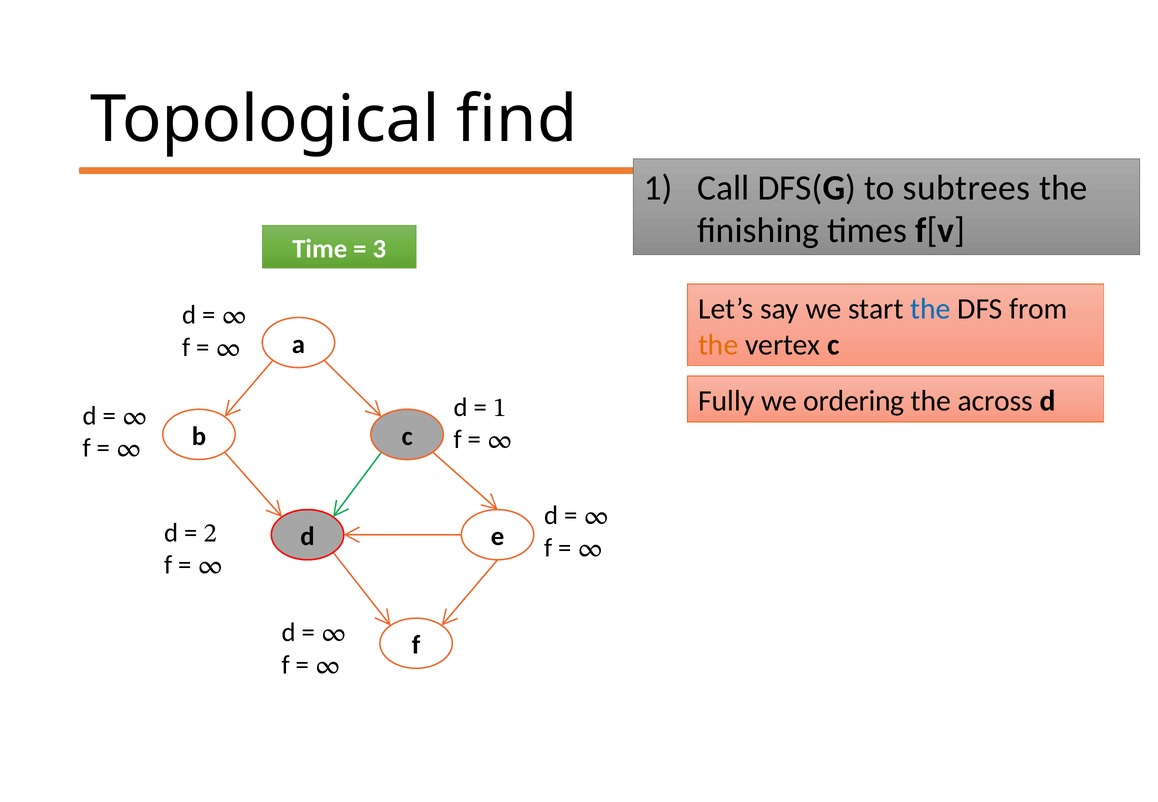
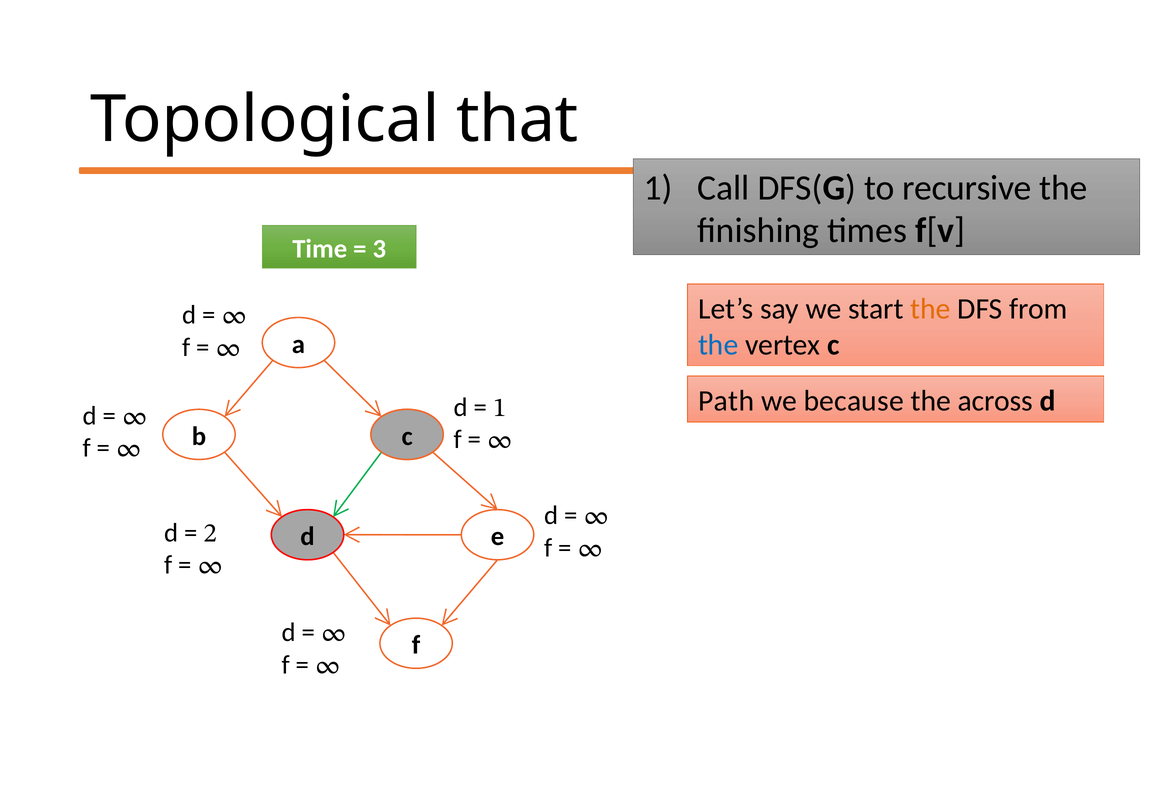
find: find -> that (517, 120)
subtrees: subtrees -> recursive (967, 188)
the colour: blue -> orange (930, 309)
the colour: orange -> blue (718, 345)
Fully: Fully -> Path (726, 401)
ordering: ordering -> because (854, 401)
